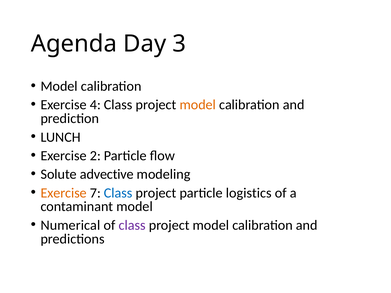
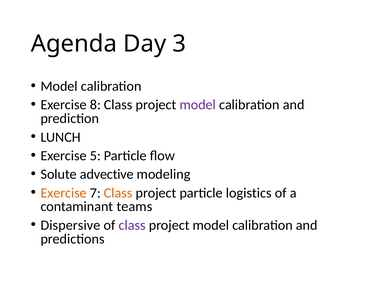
4: 4 -> 8 (95, 105)
model colour: orange -> purple (198, 105)
2: 2 -> 5 (95, 156)
Class colour: blue -> orange (118, 193)
contaminant model: model -> teams (134, 207)
Numerical: Numerical -> Dispersive (70, 225)
